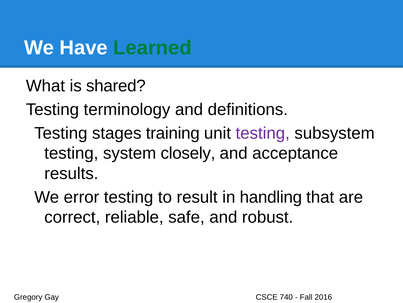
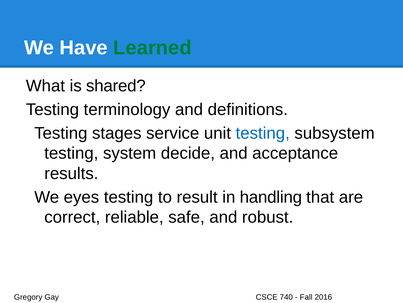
training: training -> service (173, 133)
testing colour: purple -> blue (263, 133)
closely: closely -> decide (188, 153)
error: error -> eyes (81, 197)
